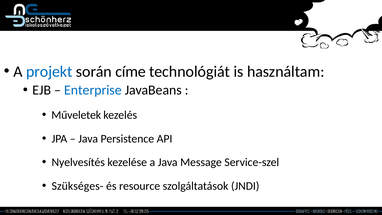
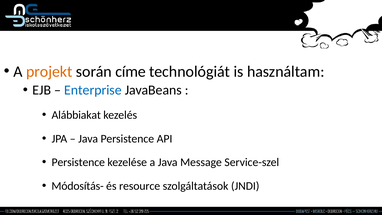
projekt colour: blue -> orange (49, 72)
Műveletek: Műveletek -> Alábbiakat (76, 115)
Nyelvesítés: Nyelvesítés -> Persistence (78, 162)
Szükséges-: Szükséges- -> Módosítás- (78, 186)
